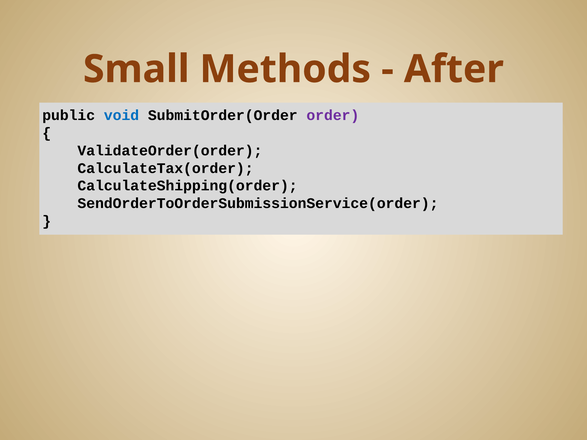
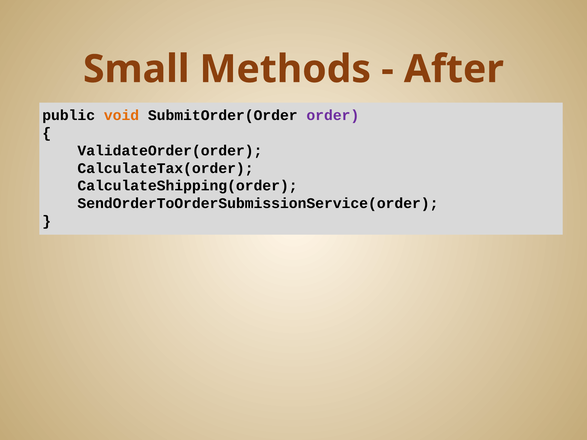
void colour: blue -> orange (122, 115)
